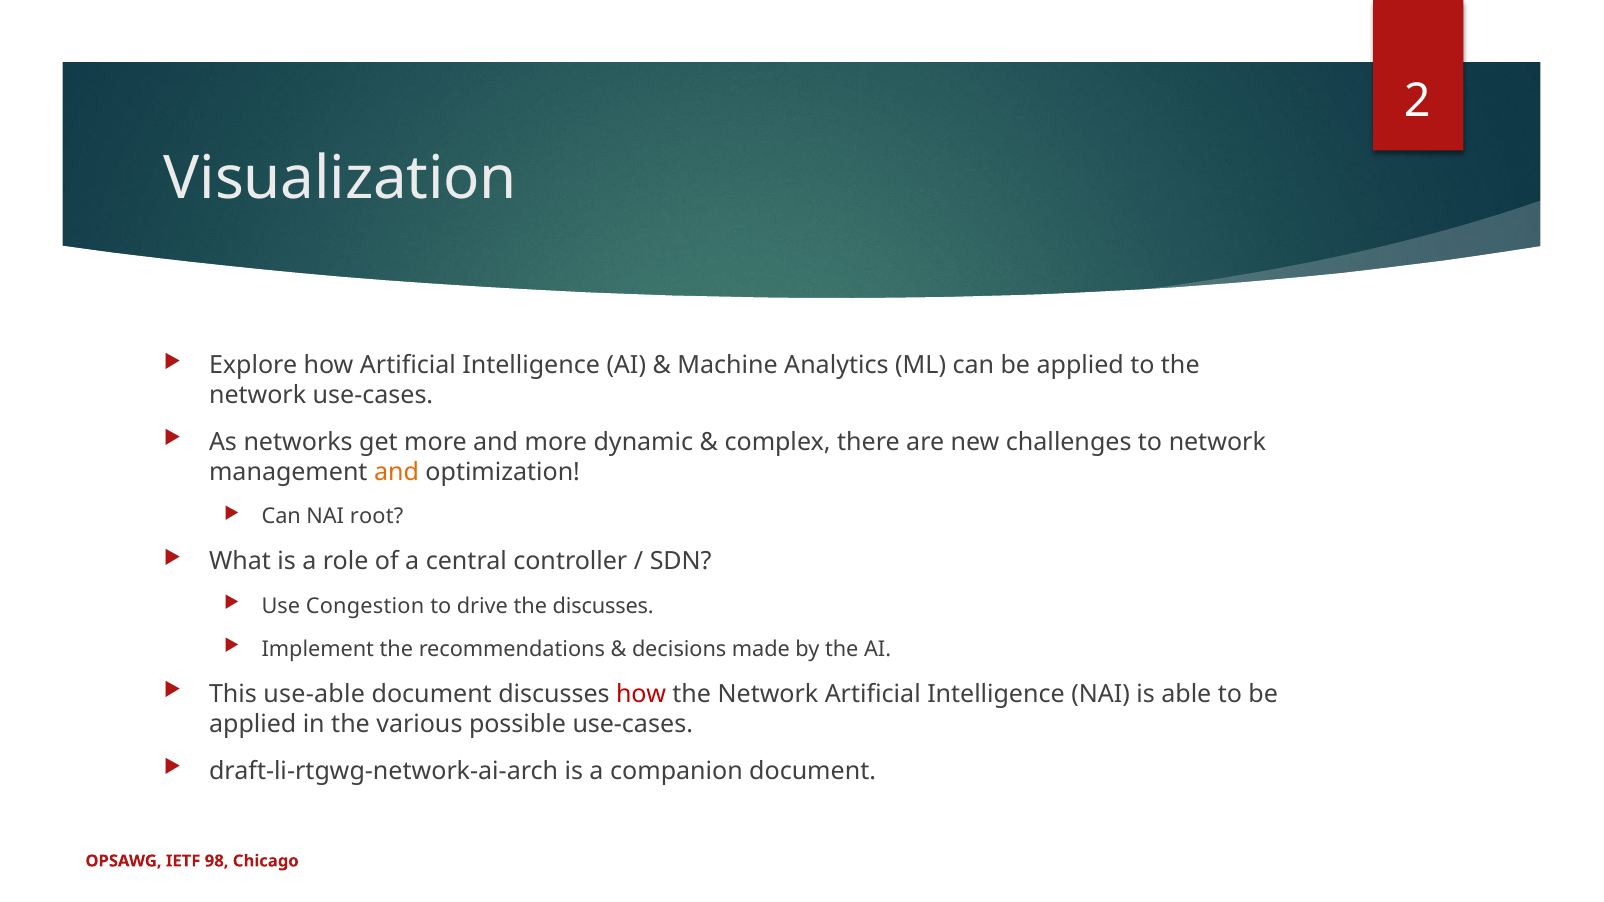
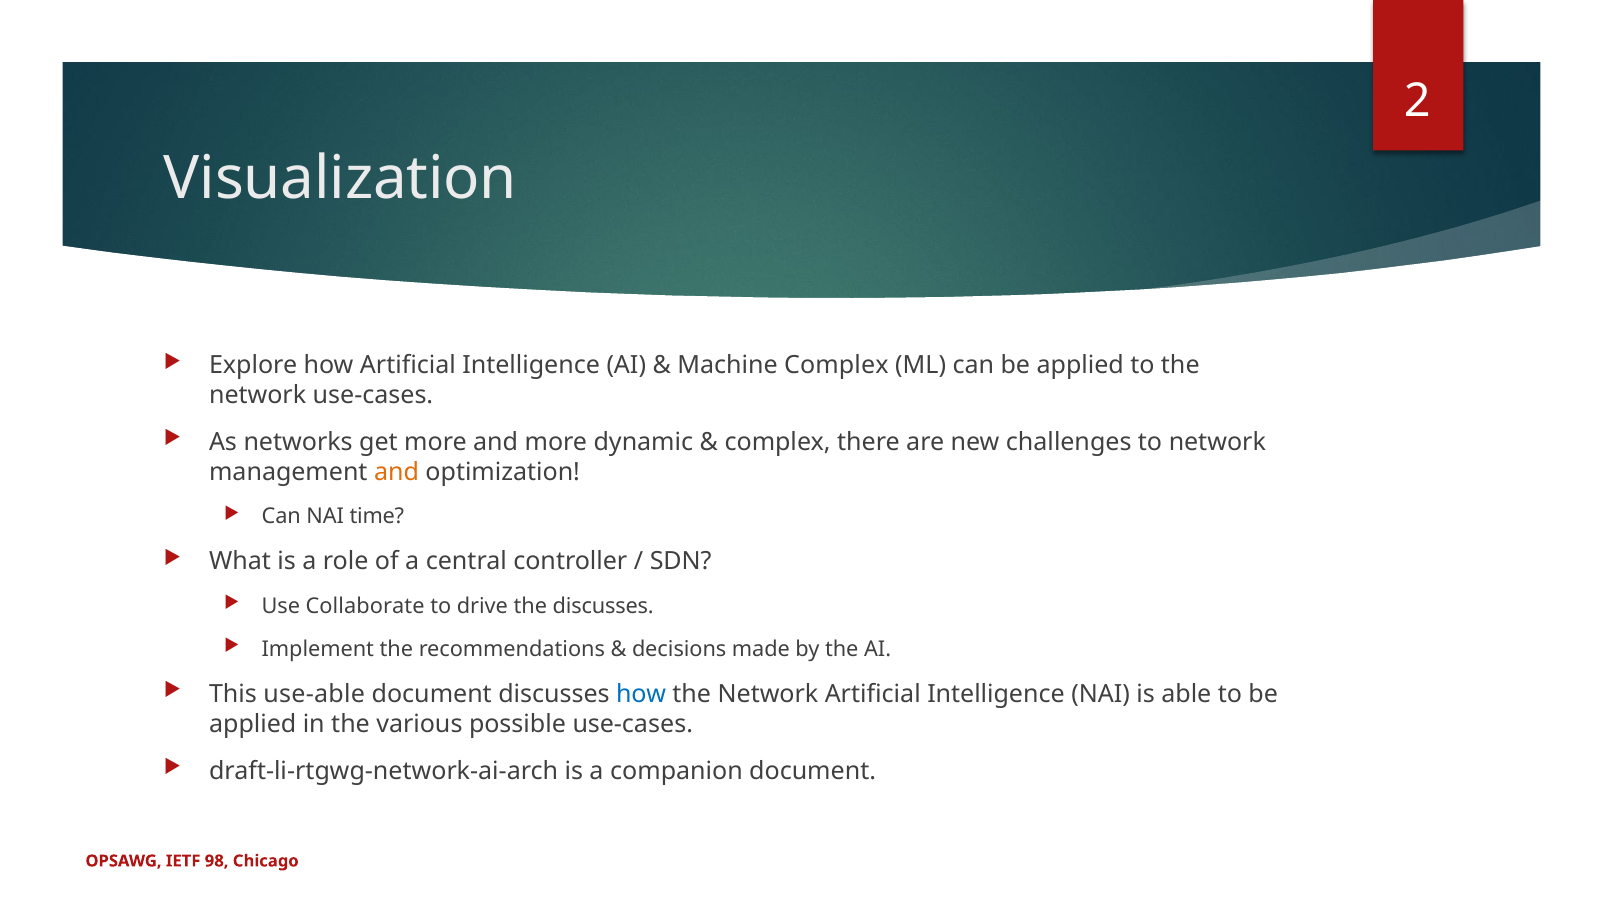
Machine Analytics: Analytics -> Complex (836, 365)
root: root -> time (377, 517)
Congestion: Congestion -> Collaborate (365, 606)
how colour: red -> blue (641, 694)
